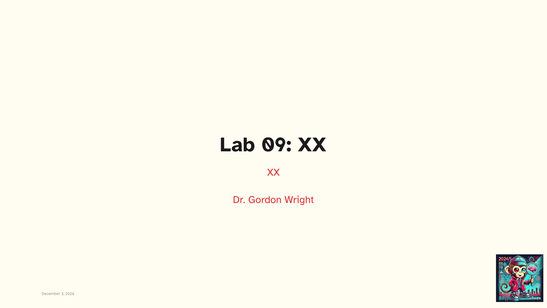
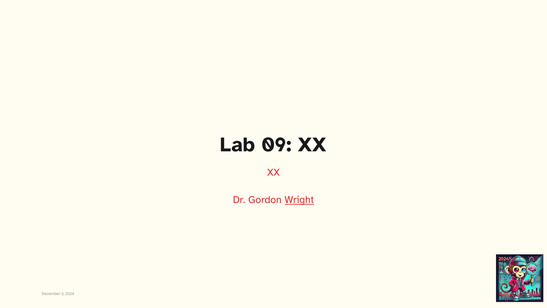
Wright underline: none -> present (299, 200)
